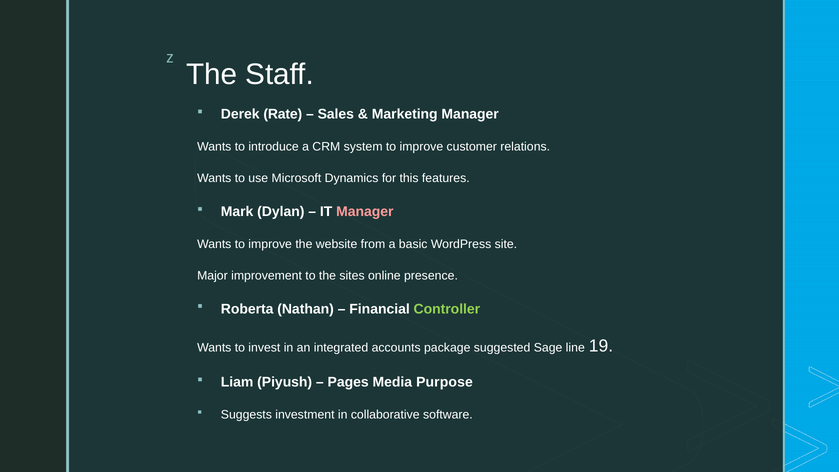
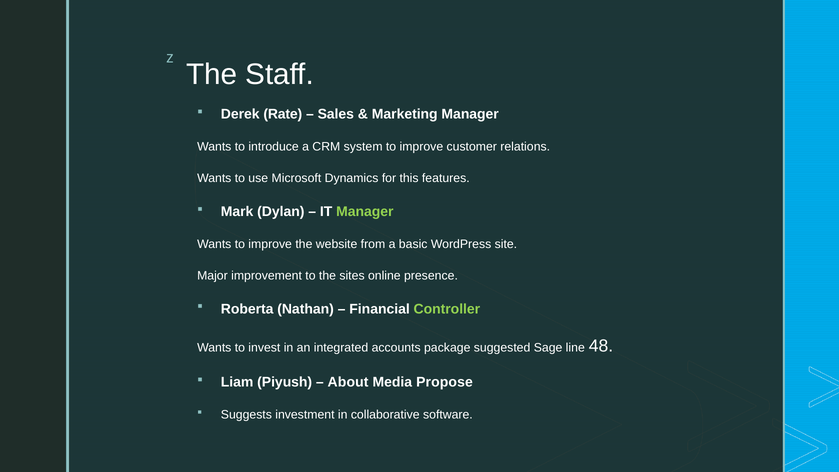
Manager colour: pink -> light green (365, 212)
19: 19 -> 48 (601, 346)
Pages: Pages -> About (348, 382)
Purpose: Purpose -> Propose (444, 382)
